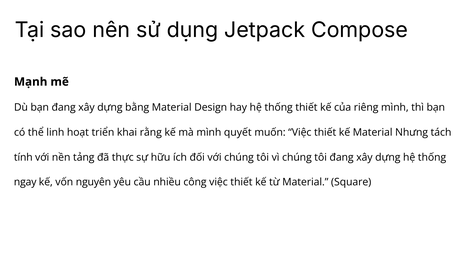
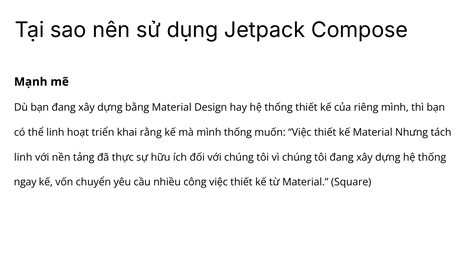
mình quyết: quyết -> thống (238, 132)
tính: tính -> linh (23, 157)
nguyên: nguyên -> chuyển (93, 182)
